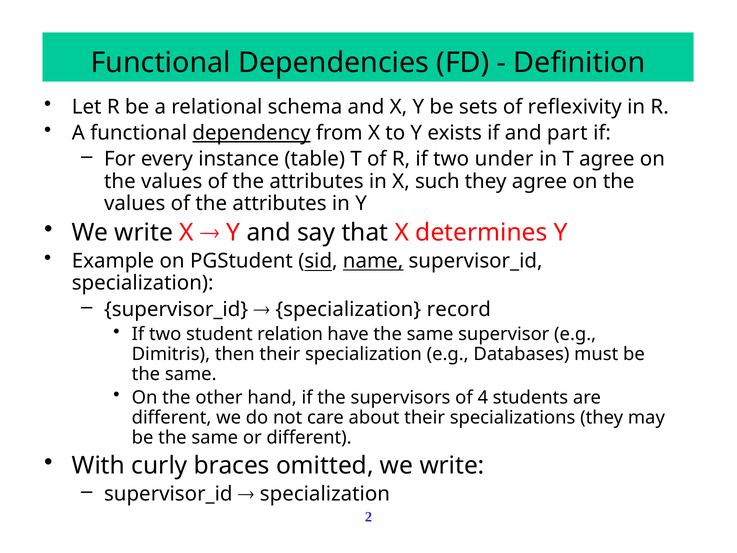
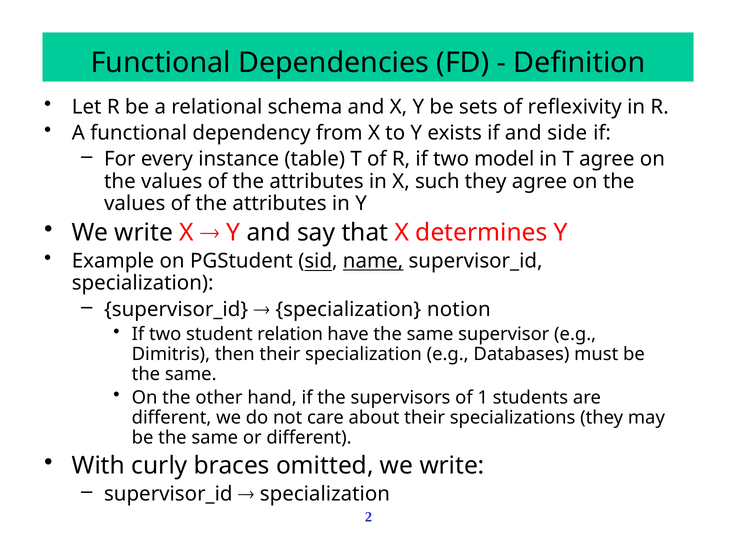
dependency underline: present -> none (252, 133)
part: part -> side (567, 133)
under: under -> model (504, 159)
record: record -> notion (459, 309)
4: 4 -> 1 (483, 397)
